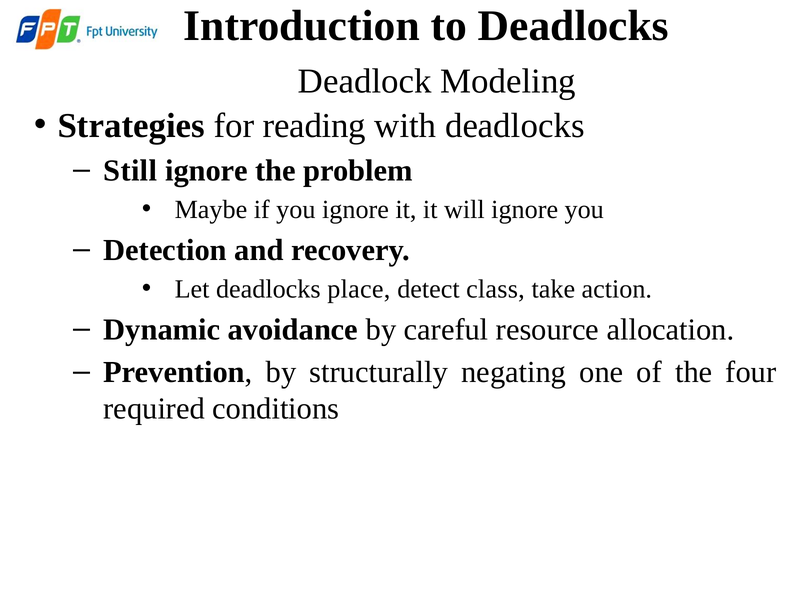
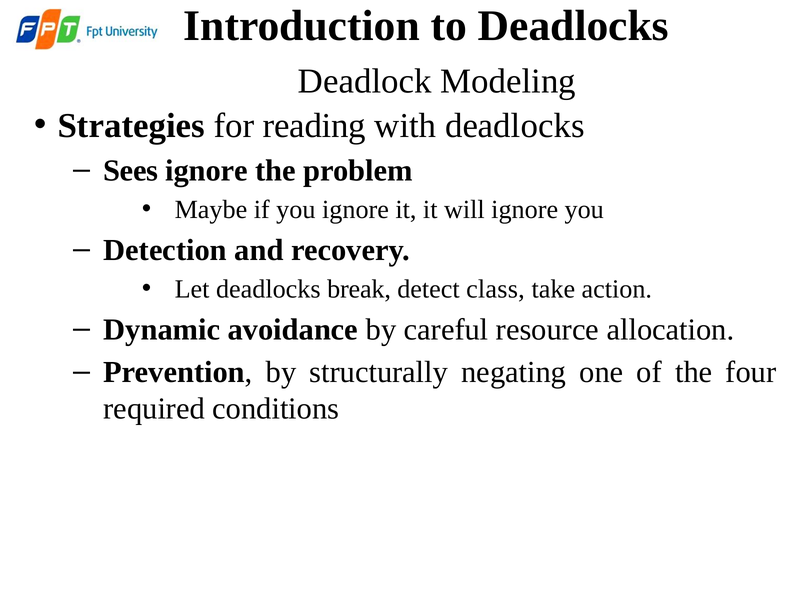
Still: Still -> Sees (131, 171)
place: place -> break (359, 289)
